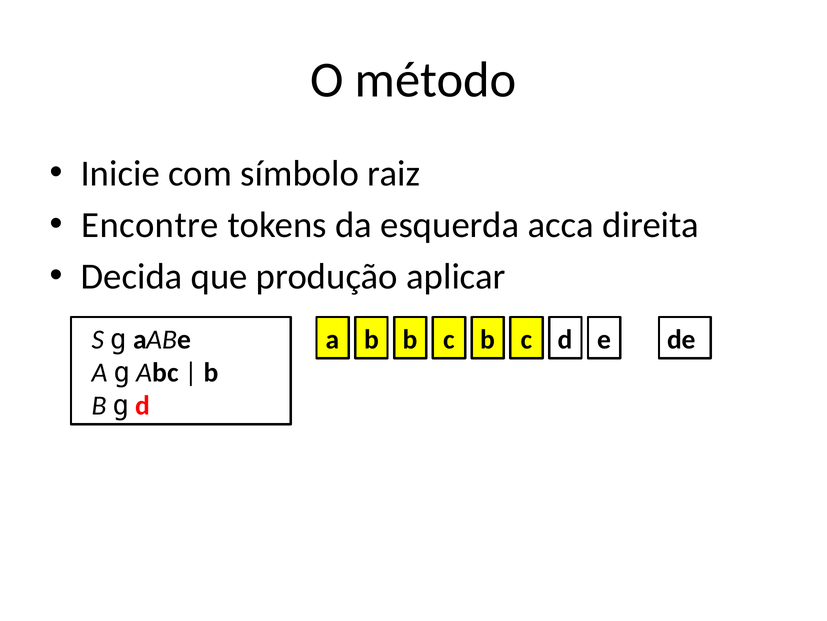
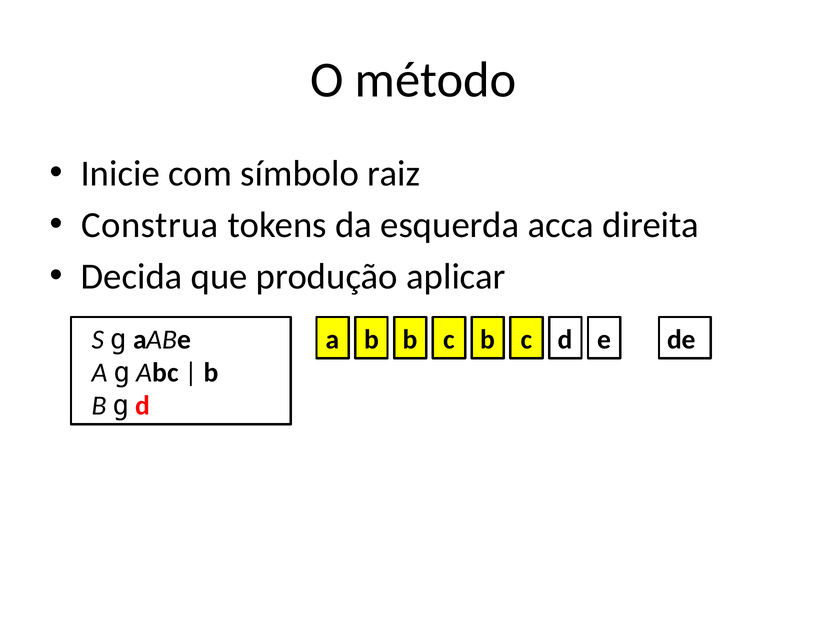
Encontre: Encontre -> Construa (150, 225)
